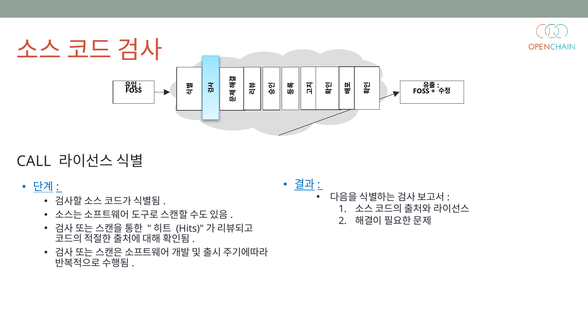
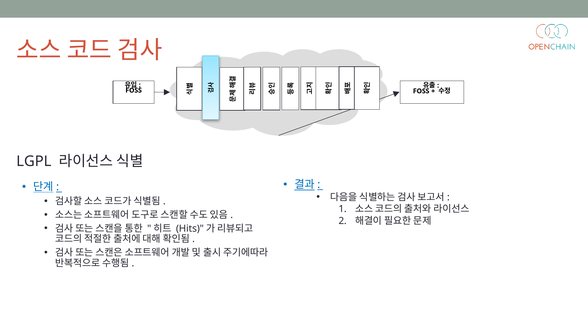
CALL: CALL -> LGPL (34, 161)
